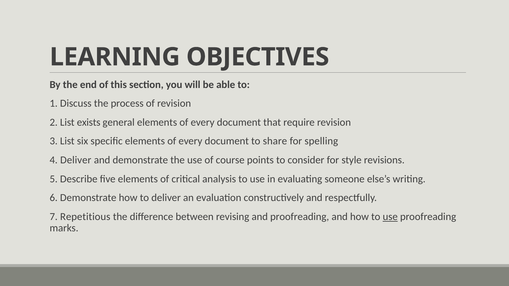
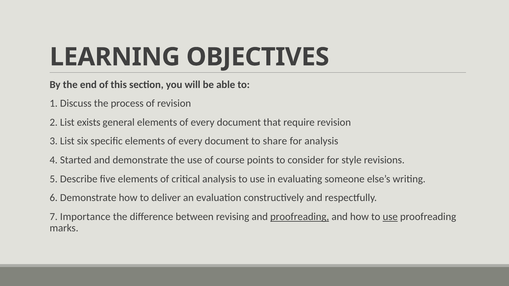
for spelling: spelling -> analysis (321, 141)
4 Deliver: Deliver -> Started (76, 160)
Repetitious: Repetitious -> Importance (85, 217)
proofreading underline: none -> present (300, 217)
